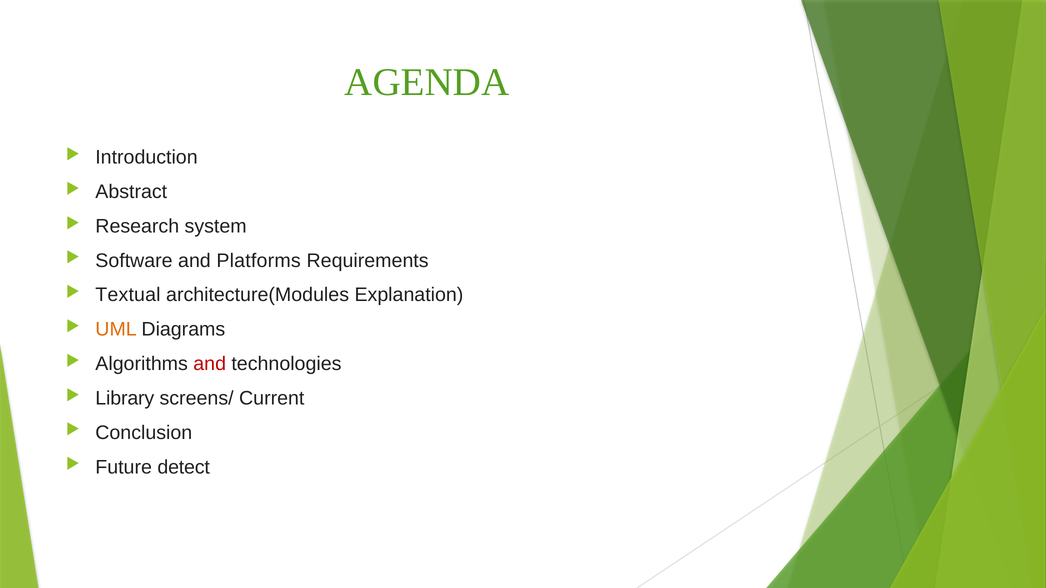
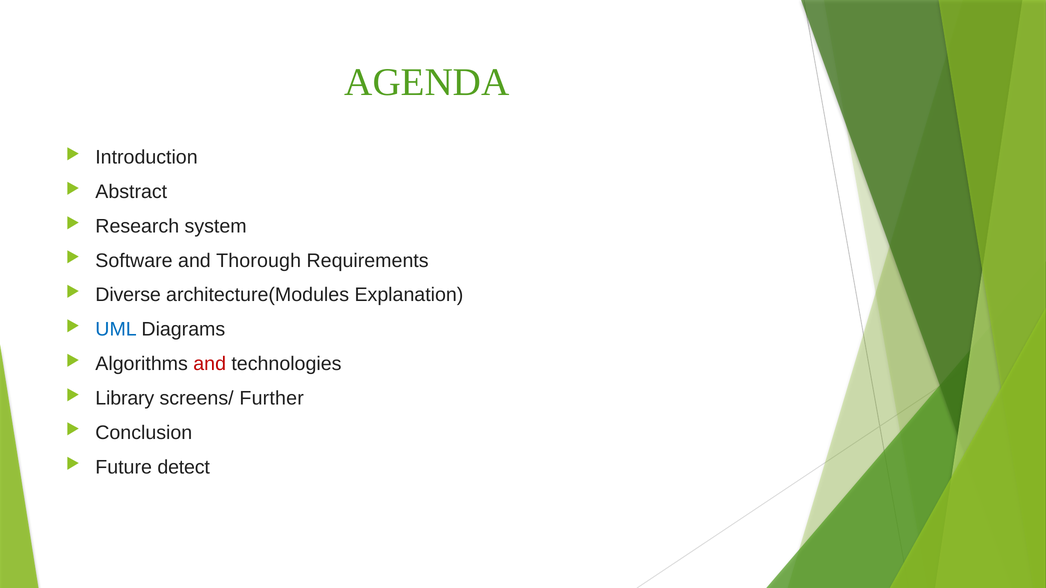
Platforms: Platforms -> Thorough (259, 261)
Textual: Textual -> Diverse (128, 295)
UML colour: orange -> blue (116, 330)
Current: Current -> Further (272, 398)
